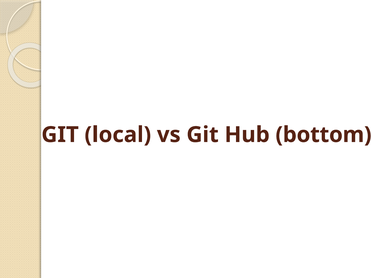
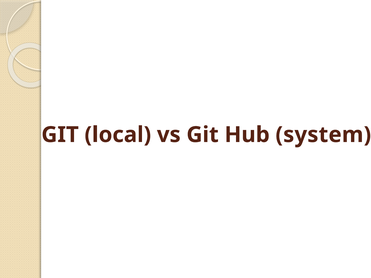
bottom: bottom -> system (323, 135)
